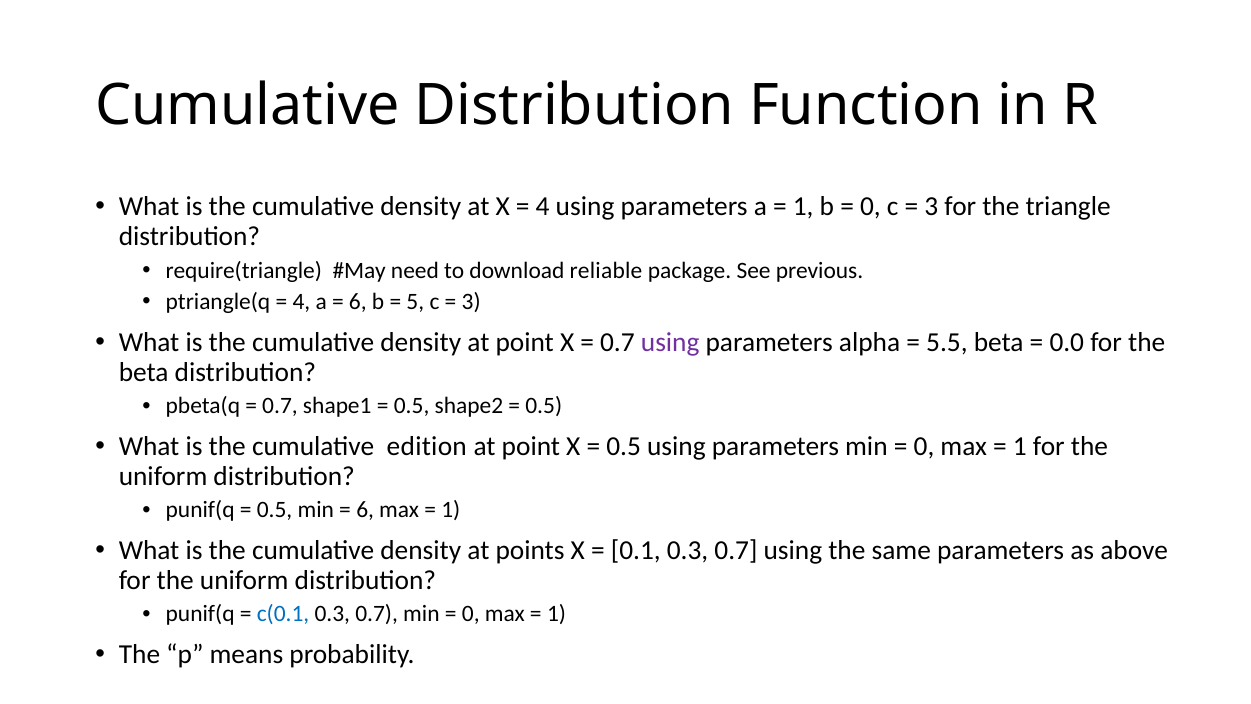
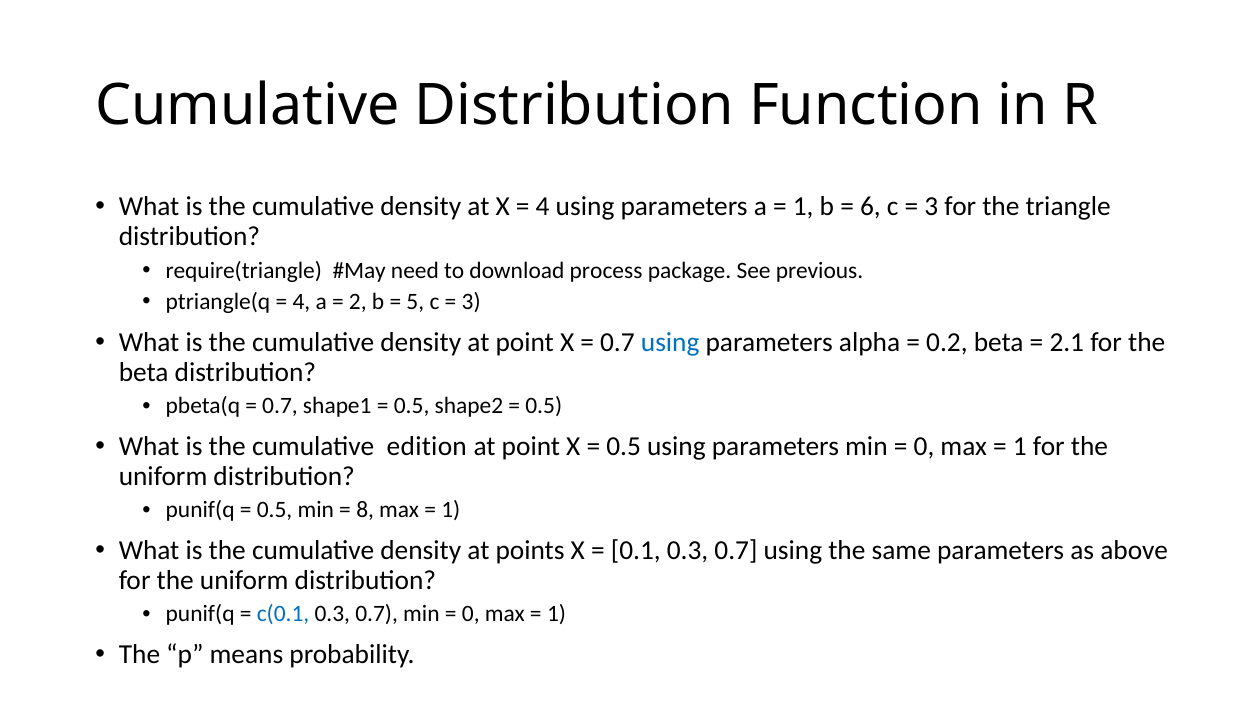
0: 0 -> 6 (870, 207)
reliable: reliable -> process (606, 270)
6: 6 -> 2 (358, 302)
using colour: purple -> blue (670, 342)
5.5: 5.5 -> 0.2 (947, 342)
0.0: 0.0 -> 2.1 (1067, 342)
6: 6 -> 8 (365, 510)
